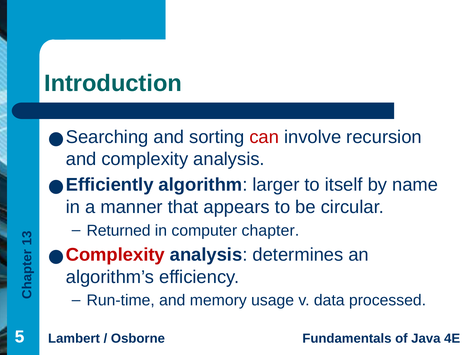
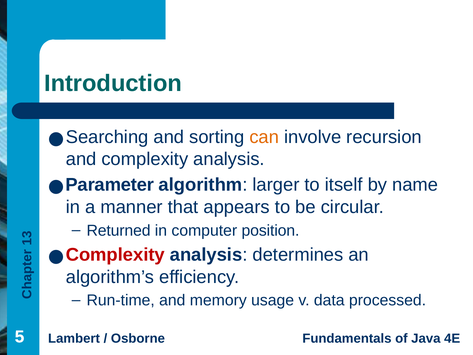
can colour: red -> orange (264, 137)
Efficiently: Efficiently -> Parameter (110, 185)
chapter: chapter -> position (270, 230)
